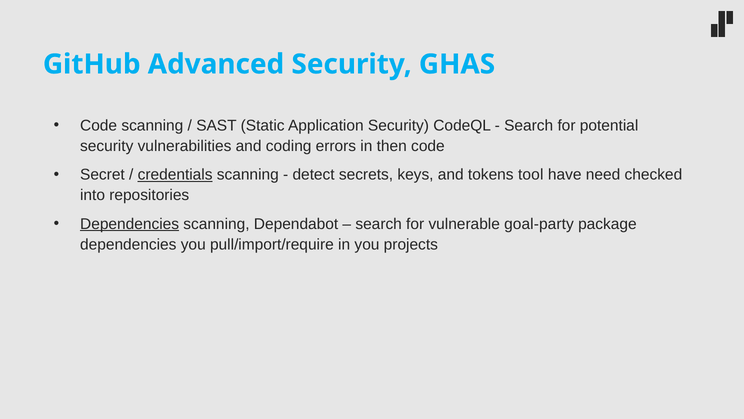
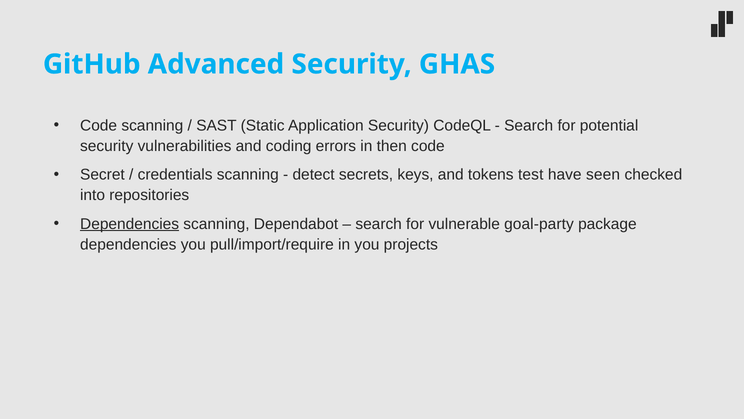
credentials underline: present -> none (175, 175)
tool: tool -> test (531, 175)
need: need -> seen (603, 175)
